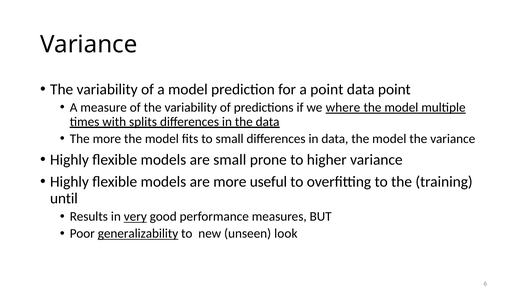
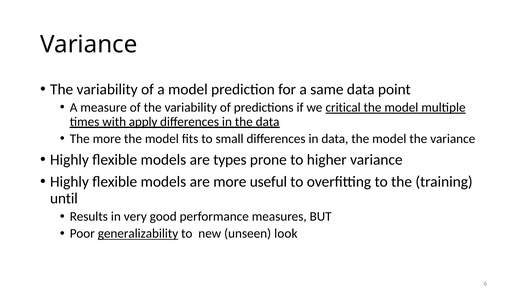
a point: point -> same (327, 89)
where: where -> critical (343, 107)
splits: splits -> apply (143, 121)
are small: small -> types (230, 159)
very underline: present -> none (135, 216)
